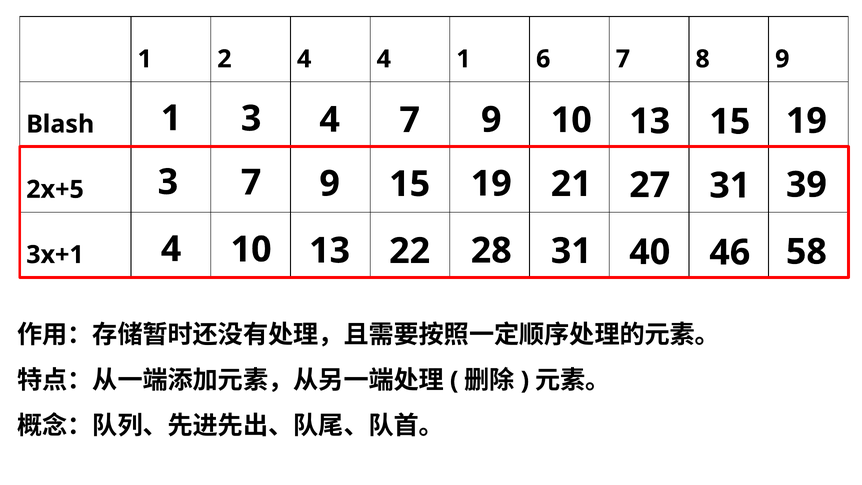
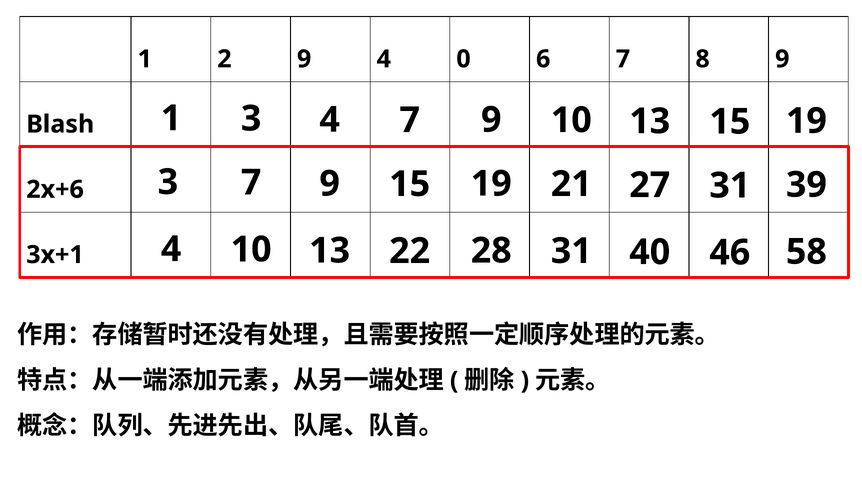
2 4: 4 -> 9 (304, 59)
4 1: 1 -> 0 (464, 59)
2x+5: 2x+5 -> 2x+6 (55, 189)
